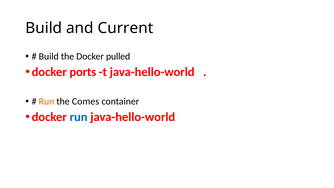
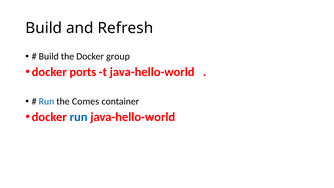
Current: Current -> Refresh (125, 28)
pulled: pulled -> group (118, 56)
Run colour: orange -> blue (46, 101)
